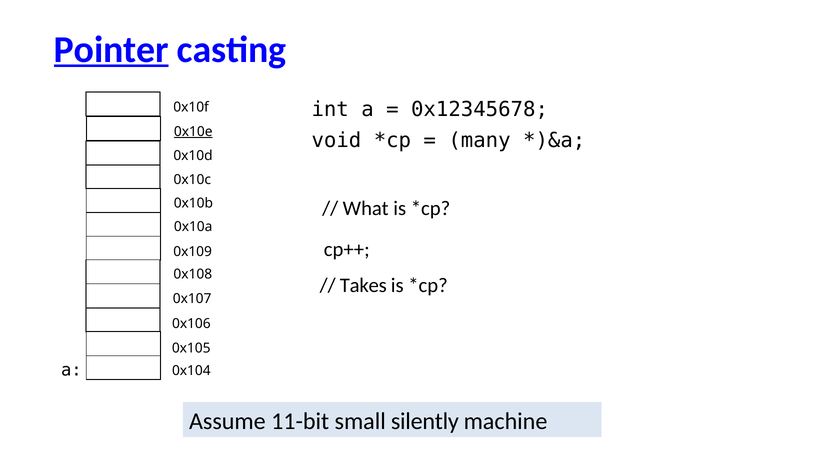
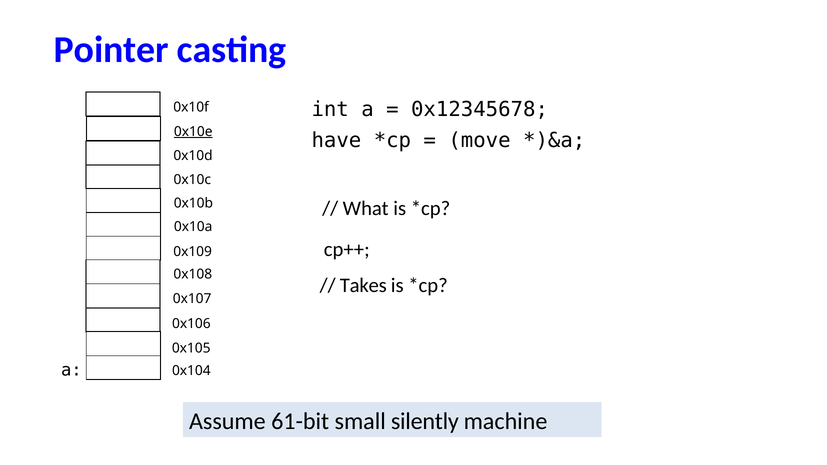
Pointer underline: present -> none (111, 50)
void: void -> have (336, 141)
many: many -> move (480, 141)
11-bit: 11-bit -> 61-bit (300, 421)
